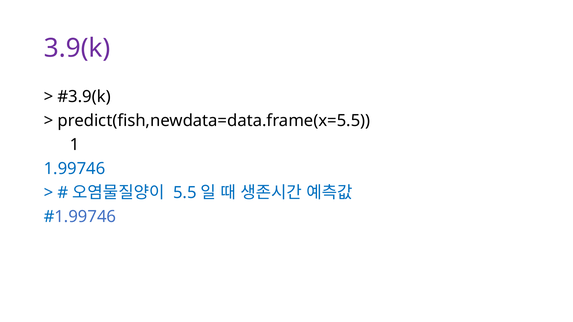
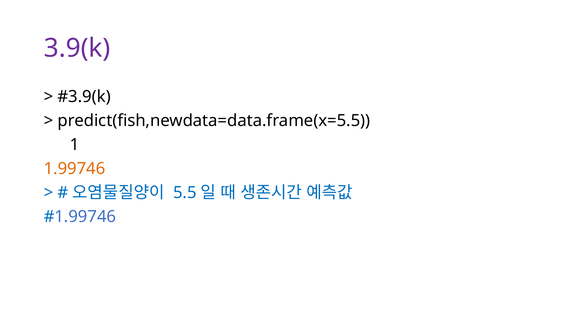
1.99746 colour: blue -> orange (75, 169)
